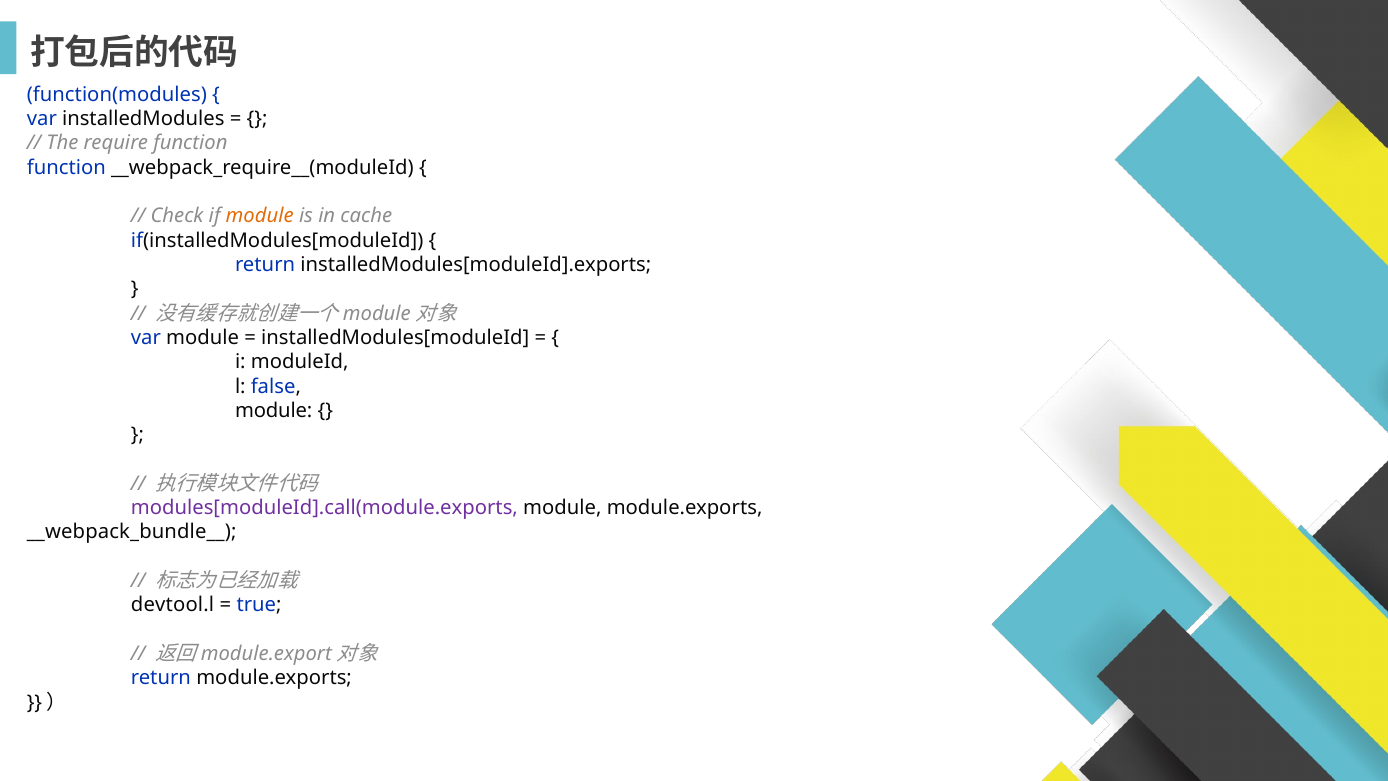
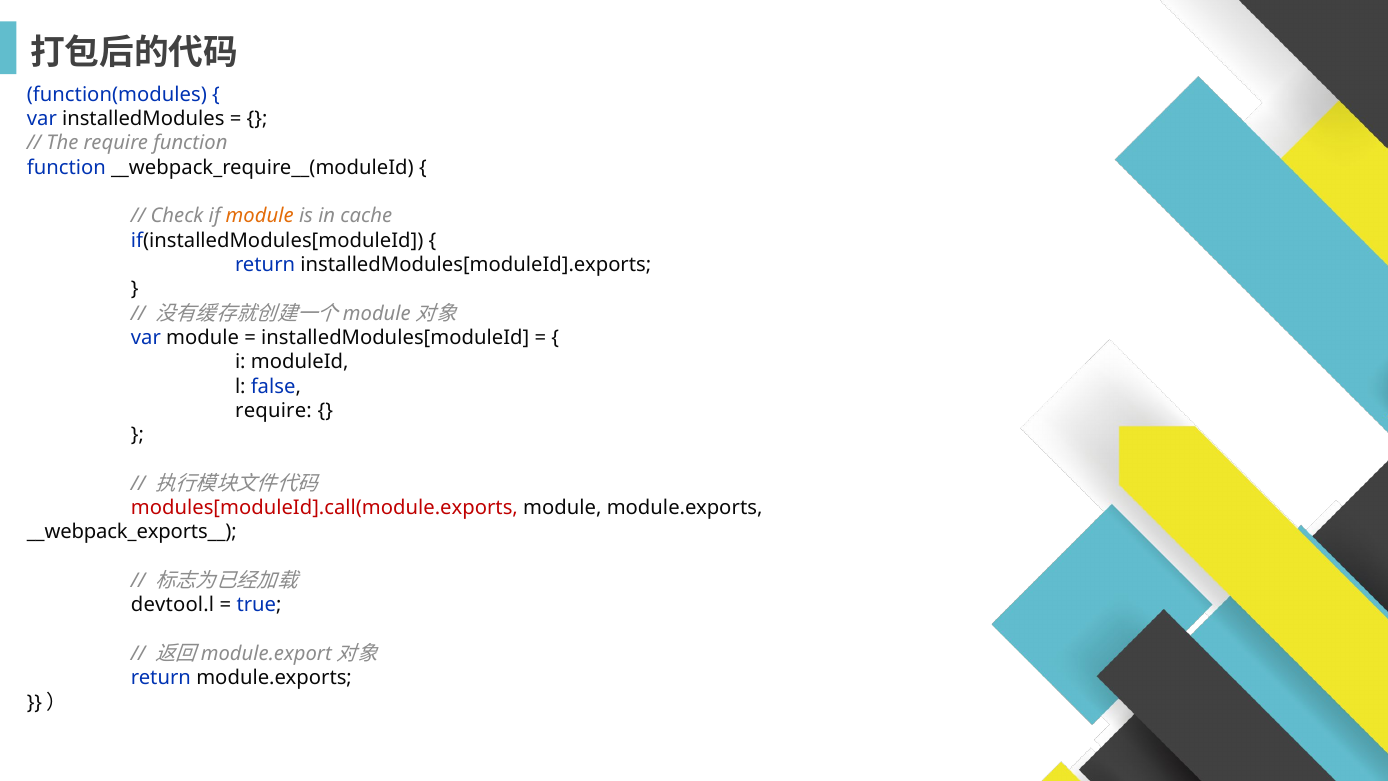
module: module -> require (274, 411)
modules[moduleId].call(module.exports colour: purple -> red (324, 508)
__webpack_bundle__: __webpack_bundle__ -> __webpack_exports__ (132, 532)
